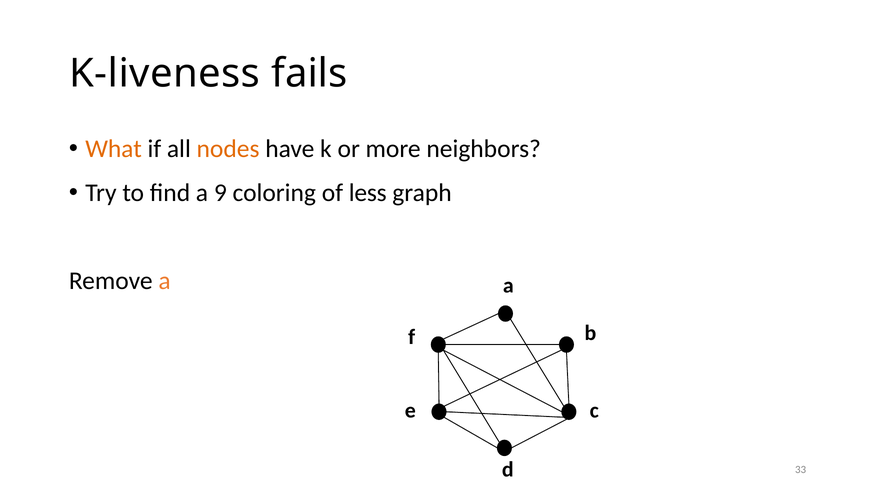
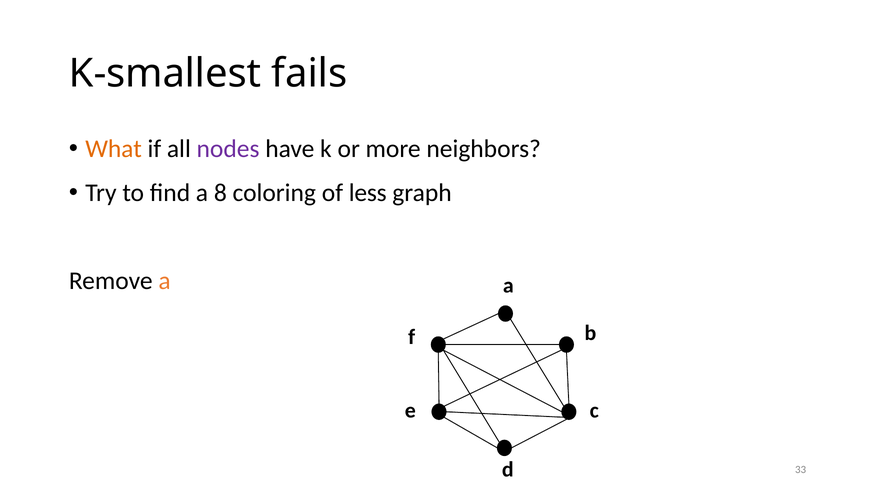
K-liveness: K-liveness -> K-smallest (165, 74)
nodes colour: orange -> purple (228, 149)
9: 9 -> 8 (220, 193)
